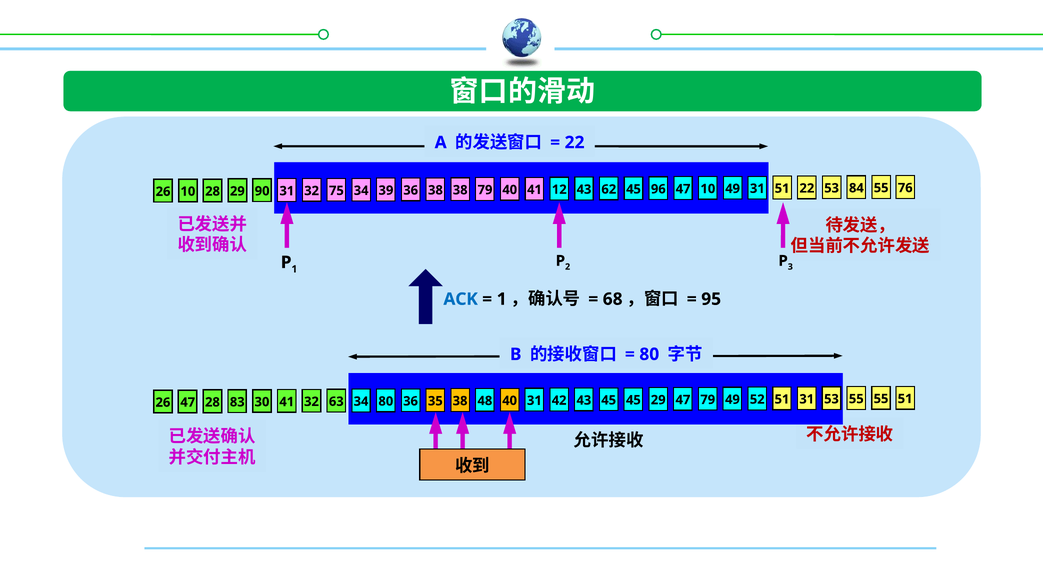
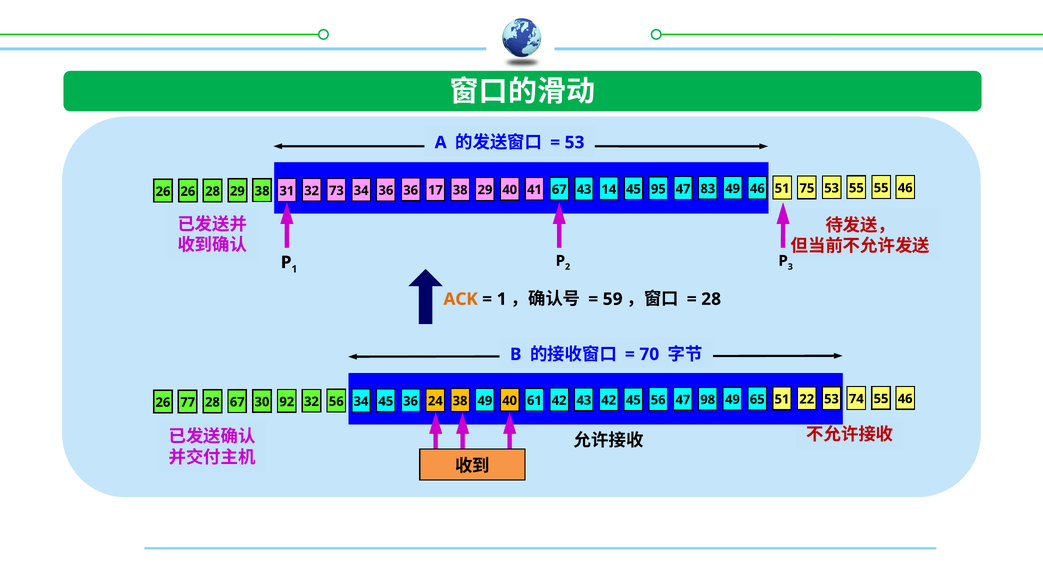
22: 22 -> 53 (575, 142)
26 10: 10 -> 26 (188, 191)
29 90: 90 -> 38 (262, 191)
75: 75 -> 73 (336, 191)
34 39: 39 -> 36 (386, 190)
36 38: 38 -> 17 (435, 190)
38 79: 79 -> 29 (485, 190)
41 12: 12 -> 67 (559, 189)
62: 62 -> 14 (609, 189)
96: 96 -> 95 (658, 189)
47 10: 10 -> 83 (708, 189)
49 31: 31 -> 46 (757, 188)
51 22: 22 -> 75 (807, 188)
53 84: 84 -> 55 (856, 188)
76: 76 -> 46 (905, 188)
ACK colour: blue -> orange (461, 299)
68: 68 -> 59 (613, 299)
95: 95 -> 28 (711, 299)
80: 80 -> 70 (649, 354)
26 47: 47 -> 77 (188, 402)
28 83: 83 -> 67 (237, 402)
30 41: 41 -> 92 (287, 402)
32 63: 63 -> 56 (336, 401)
34 80: 80 -> 45 (386, 401)
35: 35 -> 24 (435, 401)
38 48: 48 -> 49 (485, 401)
40 31: 31 -> 61 (534, 400)
43 45: 45 -> 42 (609, 400)
45 29: 29 -> 56 (658, 400)
47 79: 79 -> 98 (708, 400)
52: 52 -> 65 (757, 399)
51 31: 31 -> 22 (807, 399)
53 55: 55 -> 74 (856, 399)
51: 51 -> 46 (905, 399)
